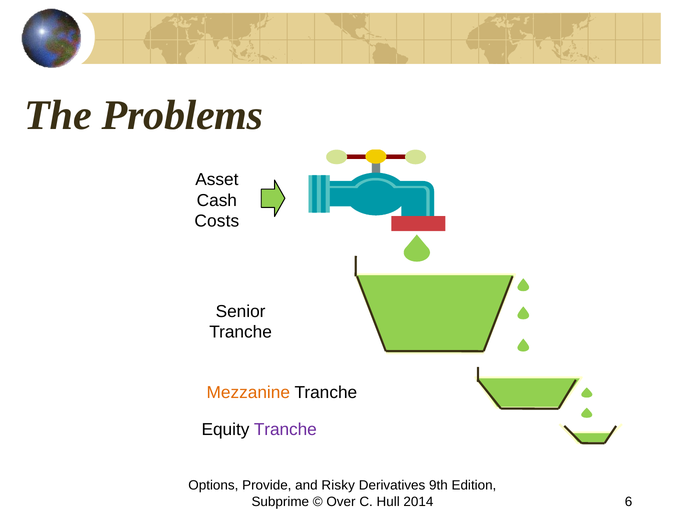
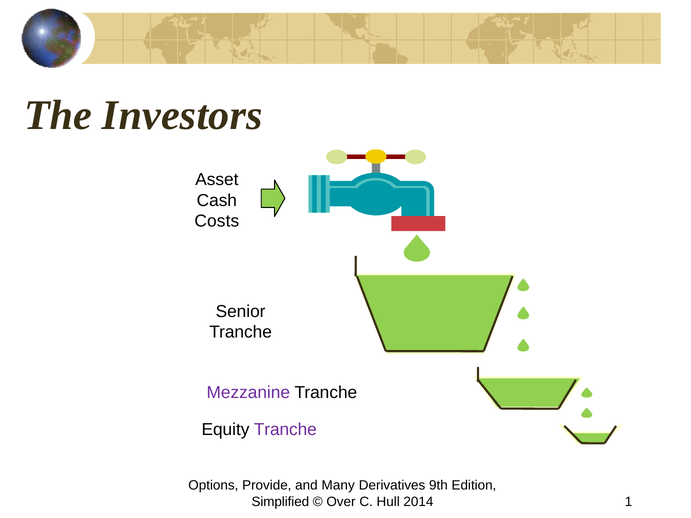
Problems: Problems -> Investors (182, 115)
Mezzanine colour: orange -> purple (248, 393)
Risky: Risky -> Many (338, 486)
Subprime: Subprime -> Simplified (280, 502)
6: 6 -> 1 (629, 502)
